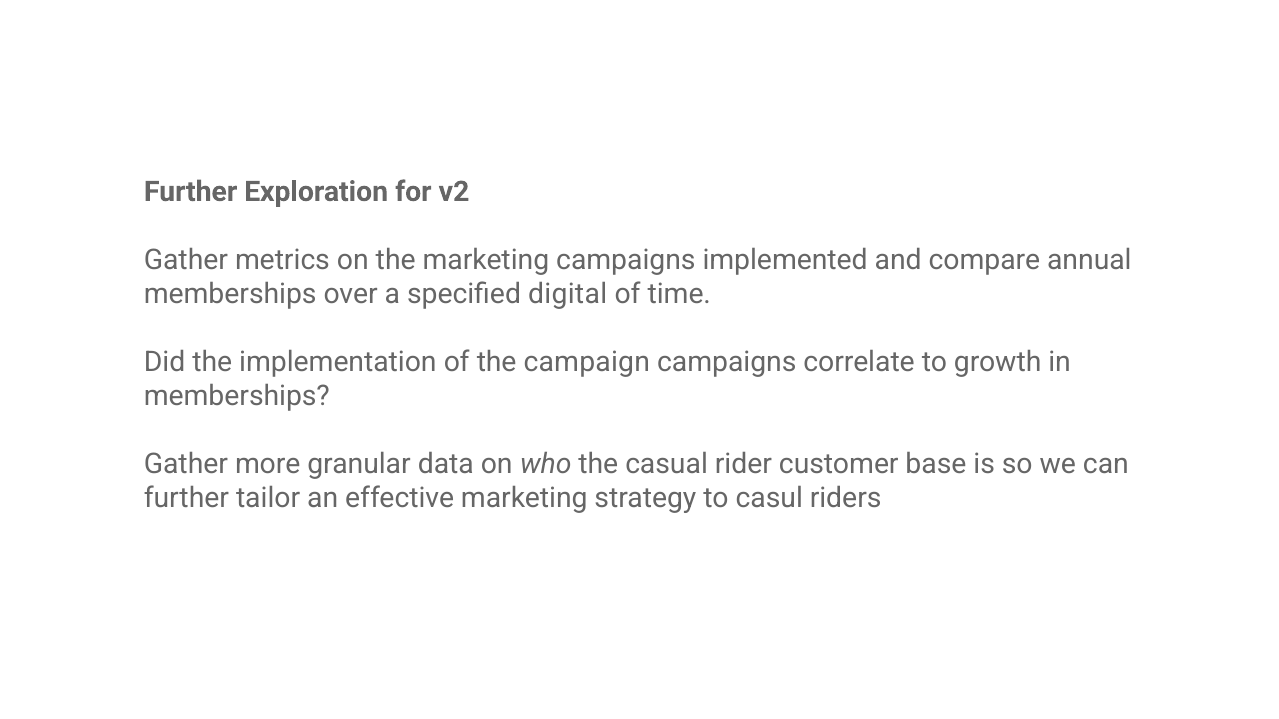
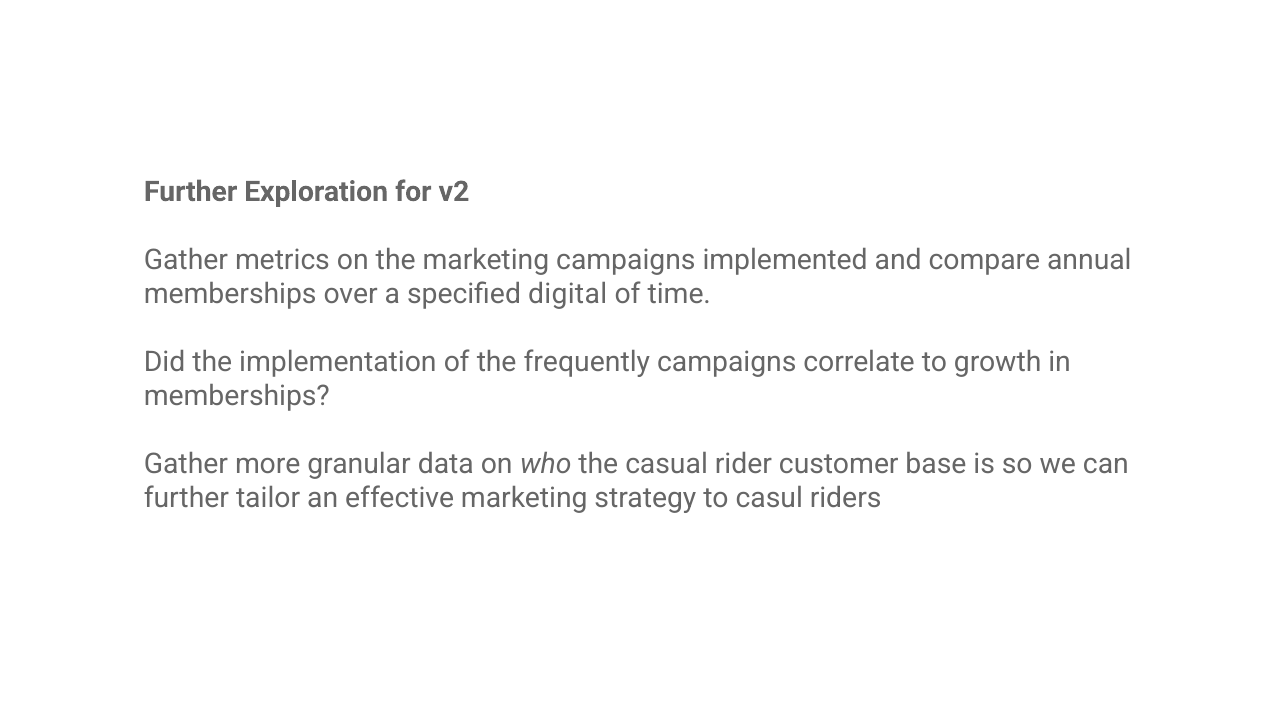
campaign: campaign -> frequently (587, 362)
